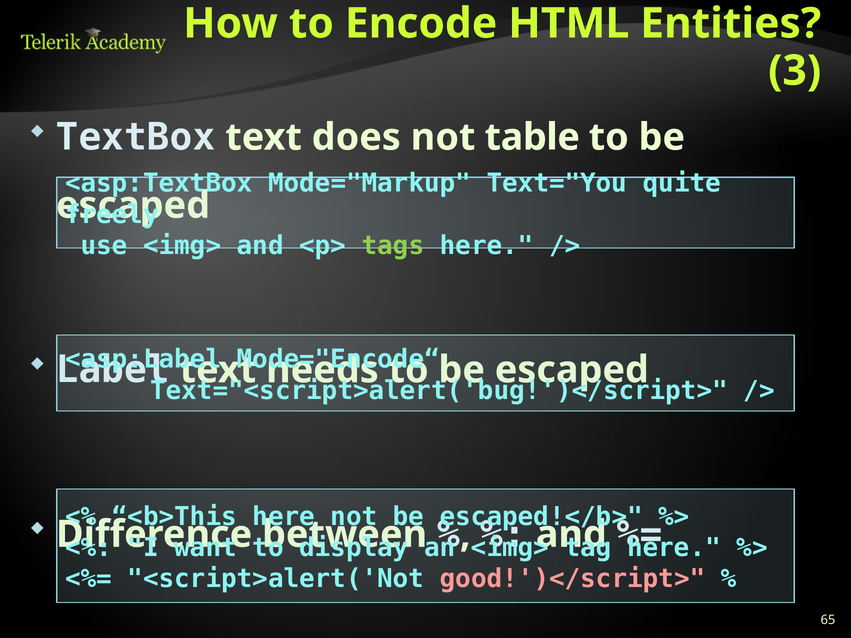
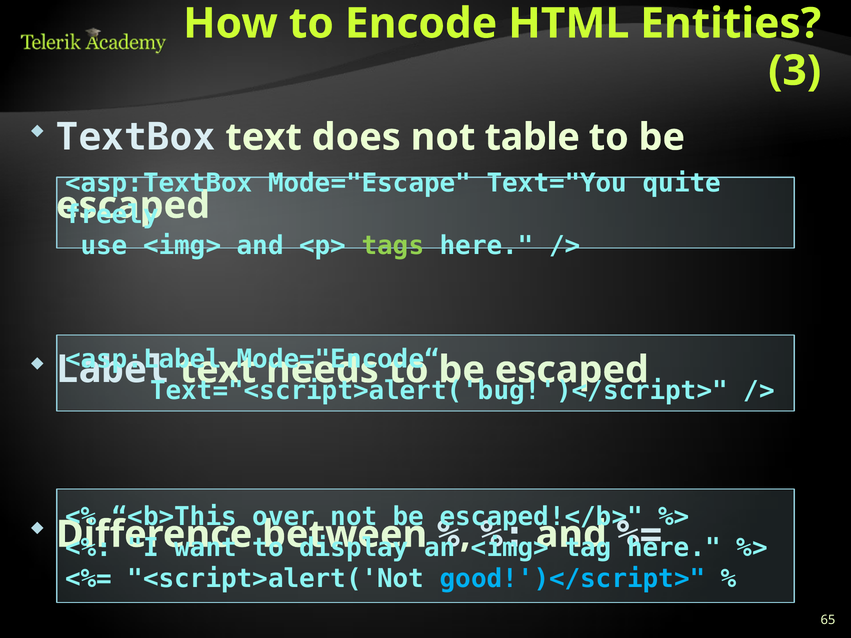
Mode="Markup: Mode="Markup -> Mode="Escape (370, 183)
<b>This here: here -> over (284, 517)
good!')</script> colour: pink -> light blue (573, 579)
